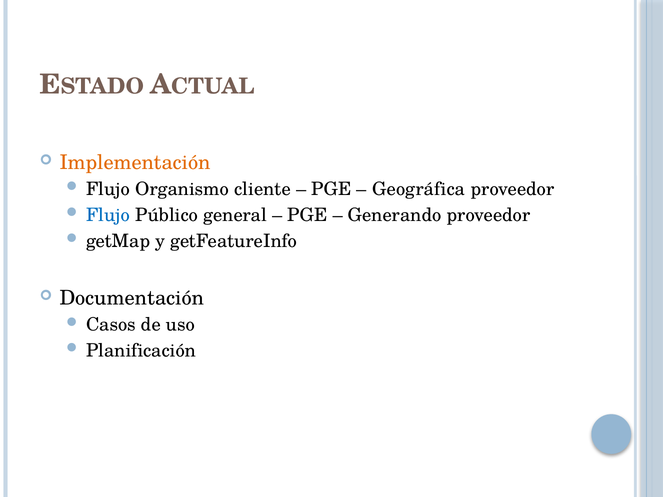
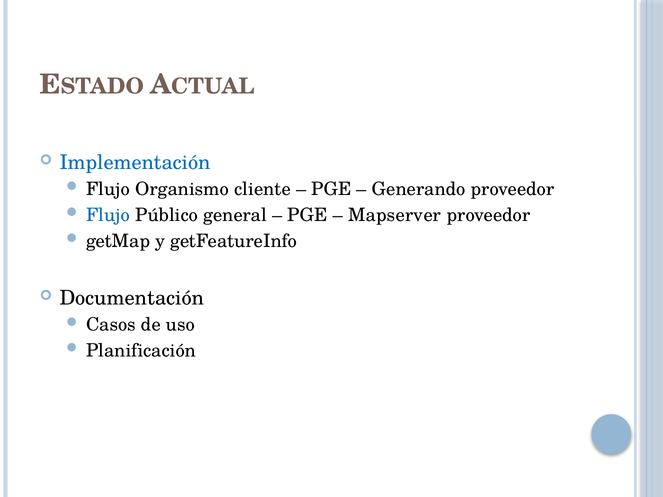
Implementación colour: orange -> blue (135, 163)
Geográfica: Geográfica -> Generando (419, 189)
Generando: Generando -> Mapserver (395, 215)
